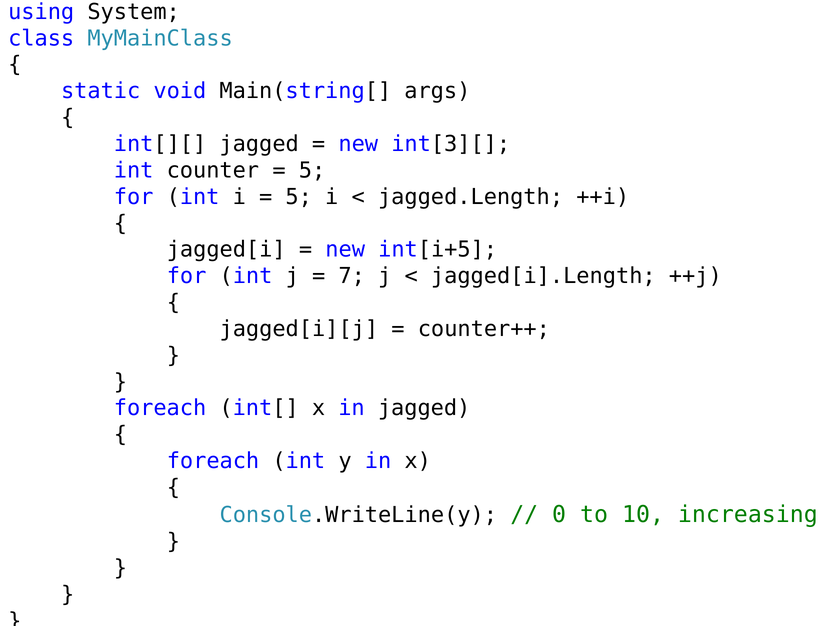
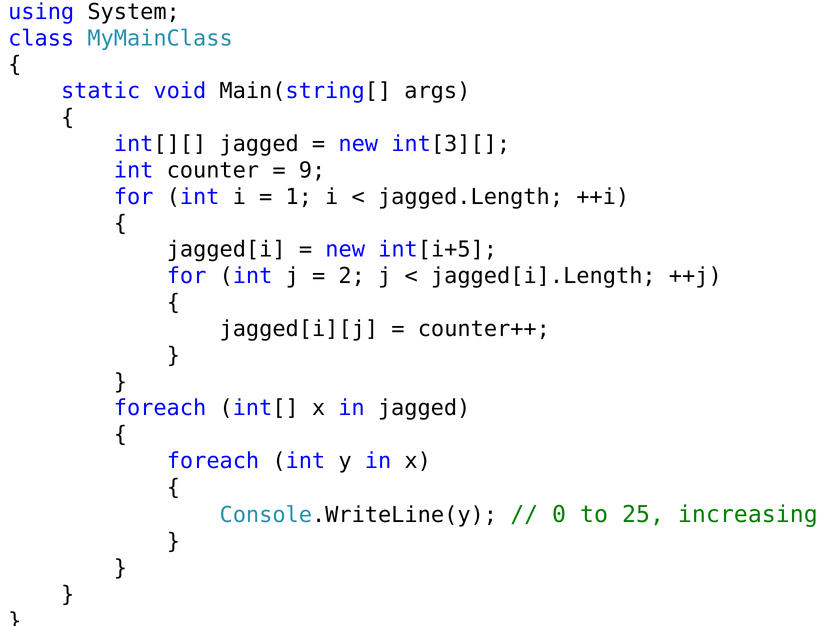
5: 5 -> 9 (312, 170)
5: 5 -> 1 (299, 197)
7: 7 -> 2 (352, 276)
10: 10 -> 25 (643, 514)
